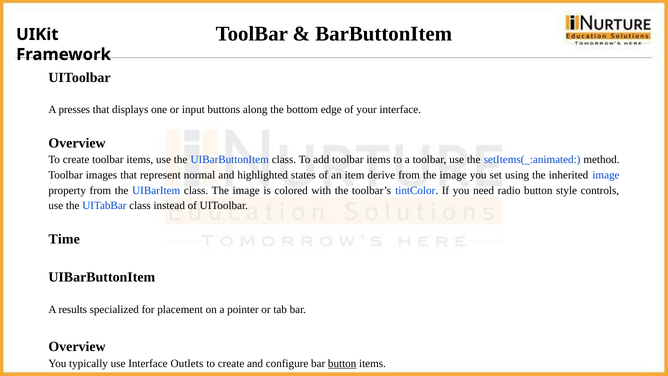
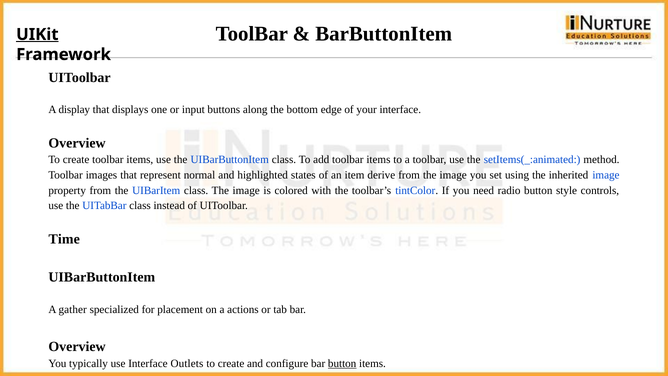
UIKit underline: none -> present (37, 34)
presses: presses -> display (74, 110)
results: results -> gather (73, 309)
pointer: pointer -> actions (243, 309)
